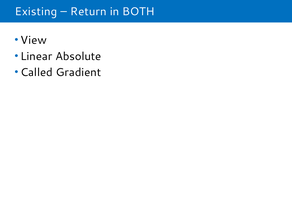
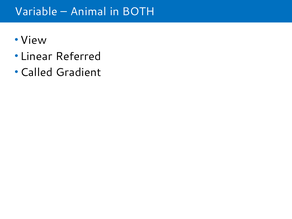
Existing: Existing -> Variable (36, 12)
Return: Return -> Animal (88, 12)
Absolute: Absolute -> Referred (78, 56)
